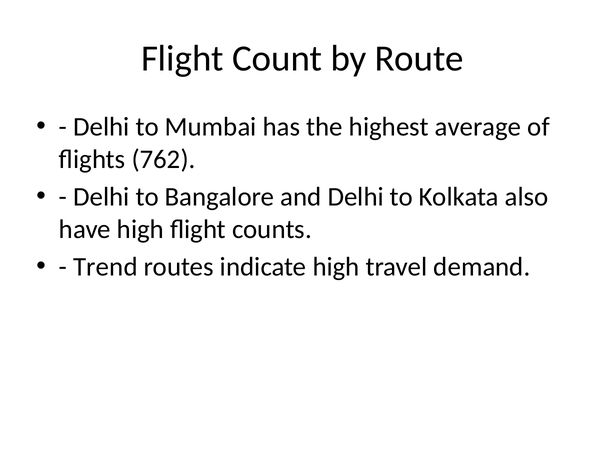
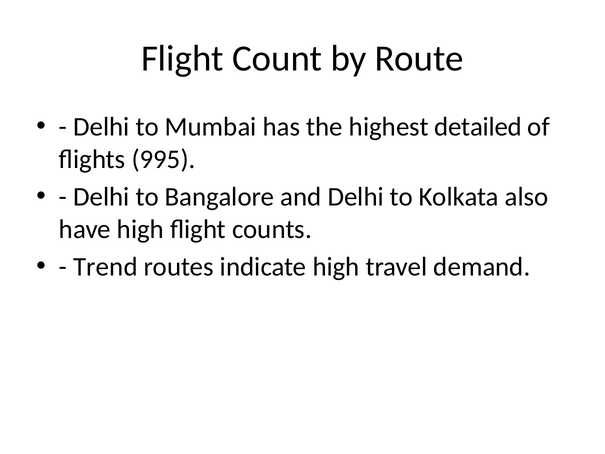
average: average -> detailed (478, 127)
762: 762 -> 995 (164, 159)
